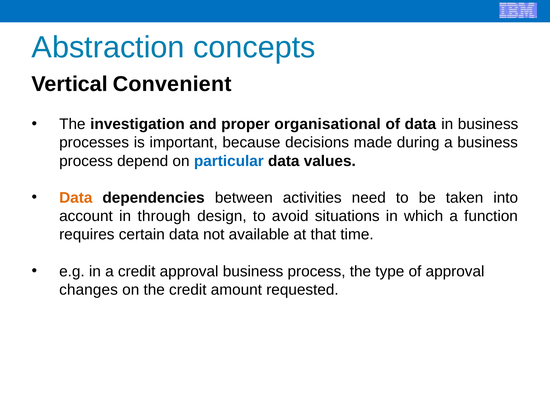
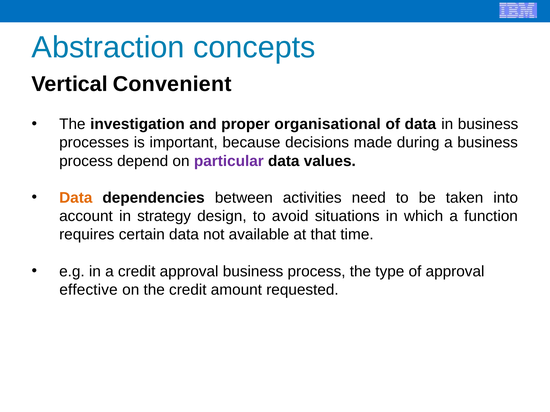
particular colour: blue -> purple (229, 161)
through: through -> strategy (164, 216)
changes: changes -> effective (88, 290)
